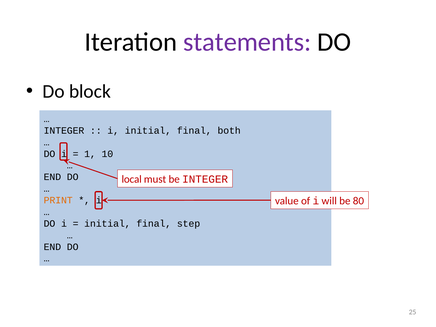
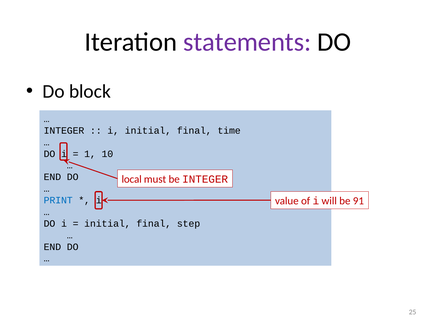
both: both -> time (229, 131)
80: 80 -> 91 (358, 201)
PRINT colour: orange -> blue (58, 200)
